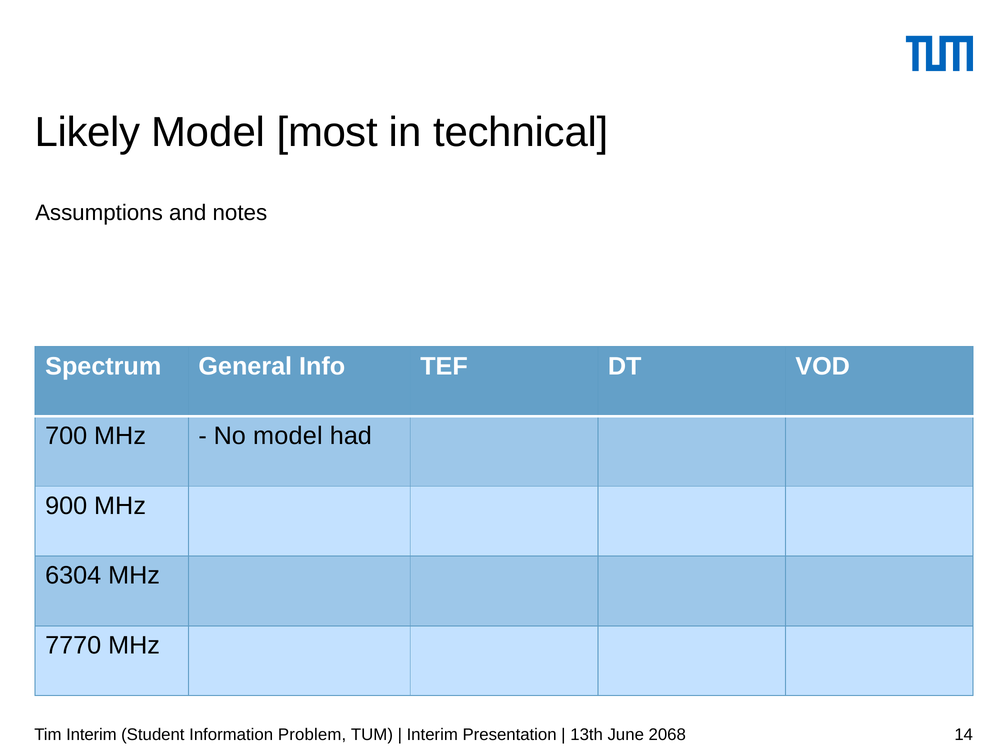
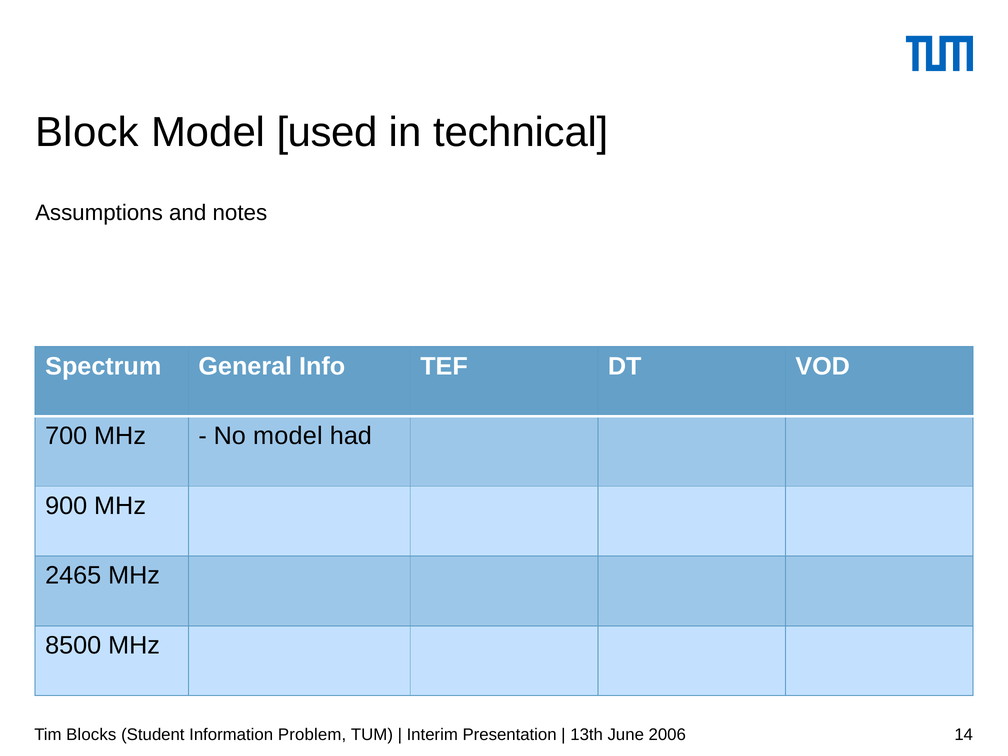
Likely: Likely -> Block (87, 132)
most: most -> used (327, 132)
6304: 6304 -> 2465 (73, 576)
7770: 7770 -> 8500 (73, 645)
Tim Interim: Interim -> Blocks (91, 735)
2068: 2068 -> 2006 (667, 735)
